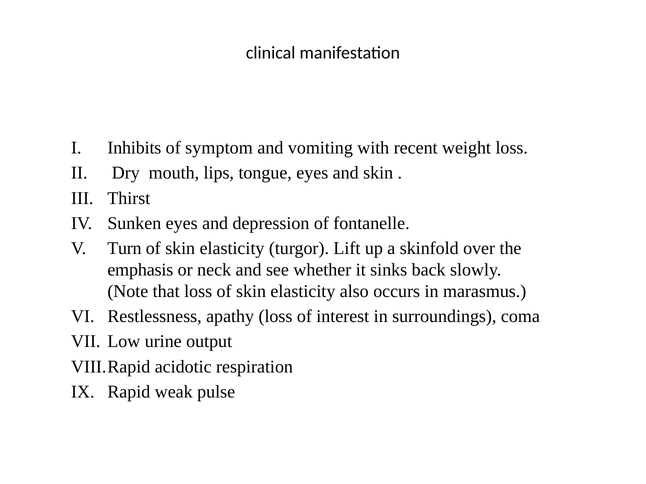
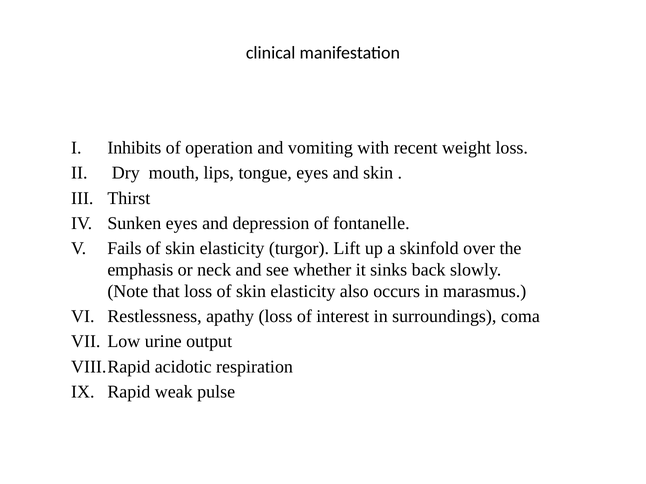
symptom: symptom -> operation (219, 148)
Turn: Turn -> Fails (124, 249)
